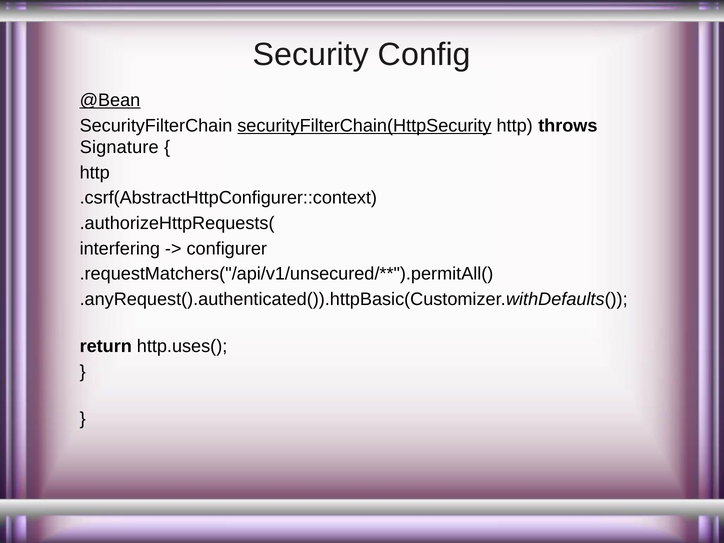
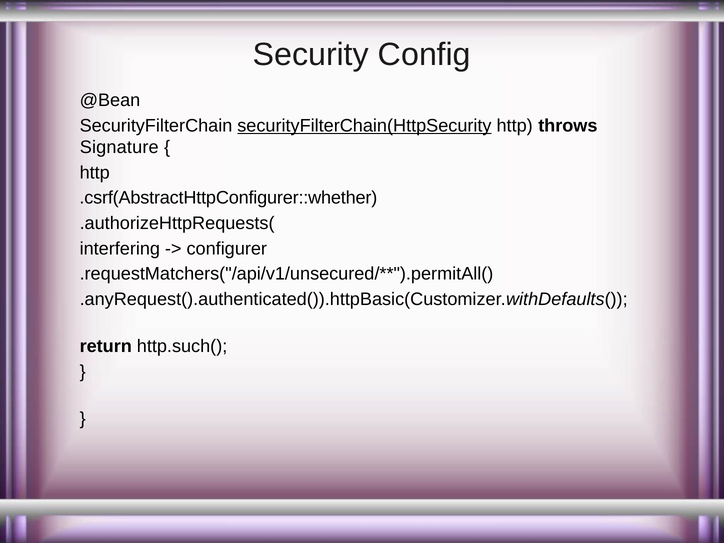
@Bean underline: present -> none (110, 100)
.csrf(AbstractHttpConfigurer::context: .csrf(AbstractHttpConfigurer::context -> .csrf(AbstractHttpConfigurer::whether (228, 198)
http.uses(: http.uses( -> http.such( (182, 346)
